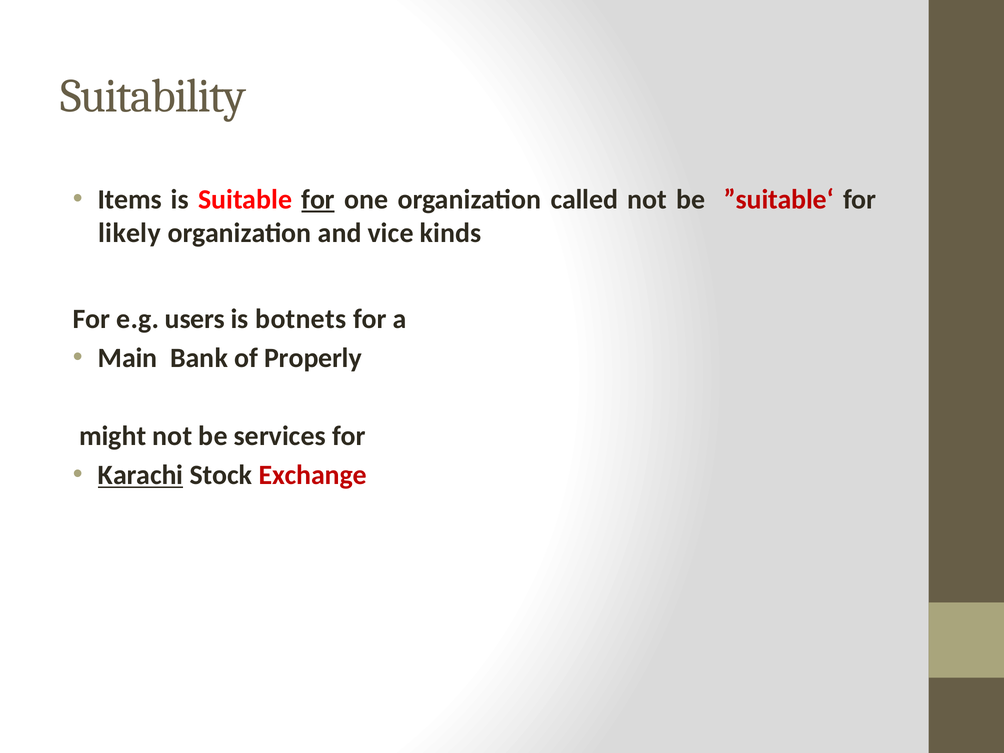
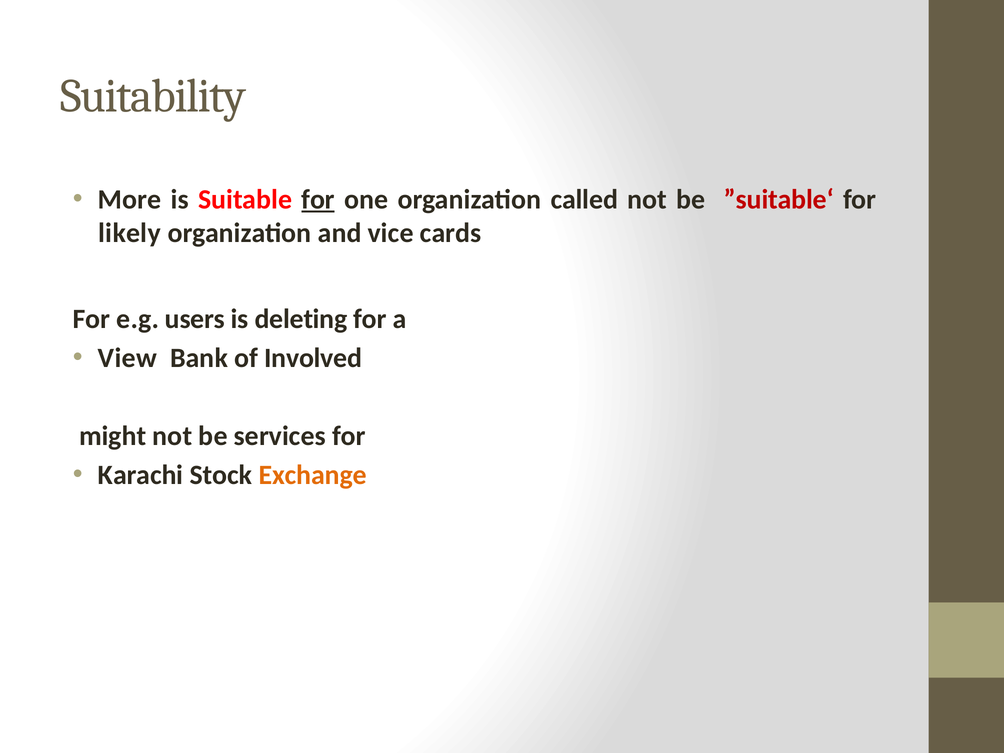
Items: Items -> More (130, 199)
kinds: kinds -> cards (451, 233)
botnets: botnets -> deleting (301, 319)
Main: Main -> View (127, 358)
Properly: Properly -> Involved (313, 358)
Karachi underline: present -> none (141, 475)
Exchange colour: red -> orange (313, 475)
